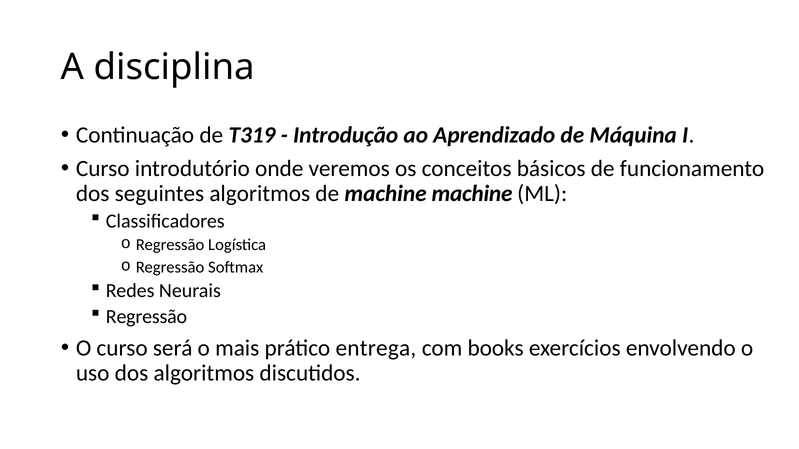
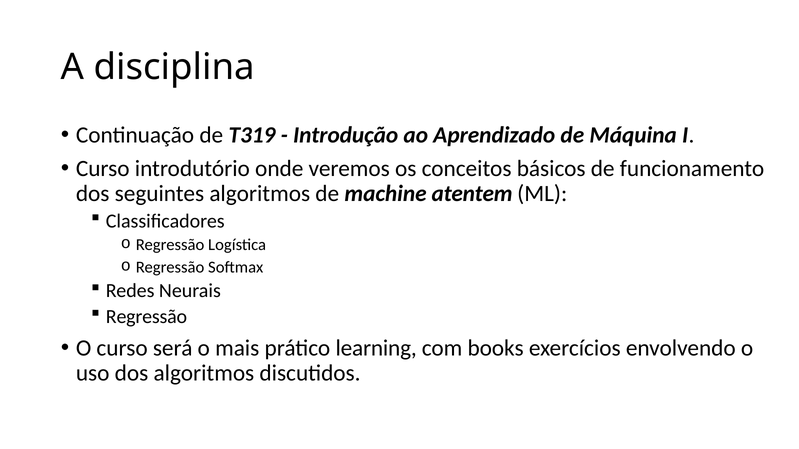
machine machine: machine -> atentem (472, 194)
entrega: entrega -> learning (376, 349)
